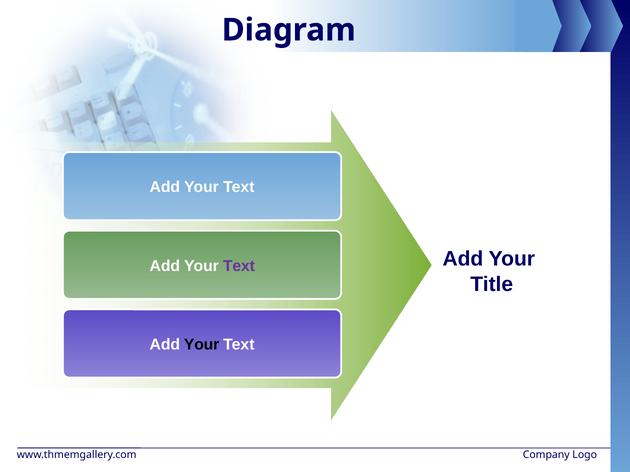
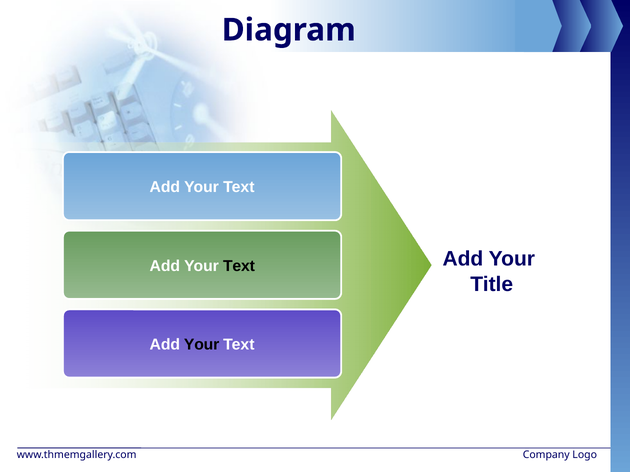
Text colour: purple -> black (239, 266)
